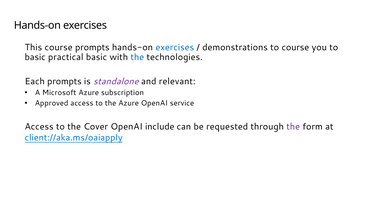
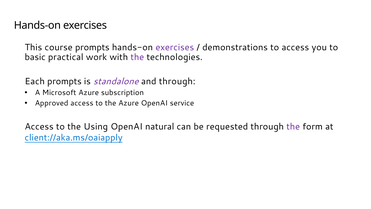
exercises colour: blue -> purple (175, 47)
to course: course -> access (295, 47)
practical basic: basic -> work (96, 57)
the colour: blue -> purple (137, 57)
and relevant: relevant -> through (177, 81)
Cover: Cover -> Using (96, 126)
include: include -> natural (160, 126)
